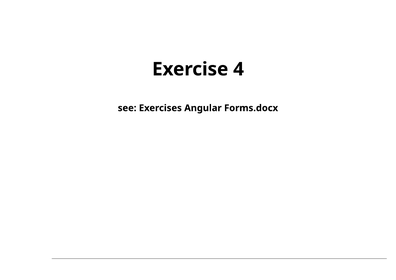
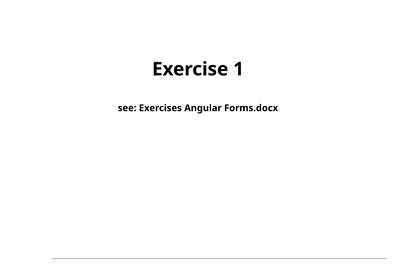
4: 4 -> 1 (239, 69)
